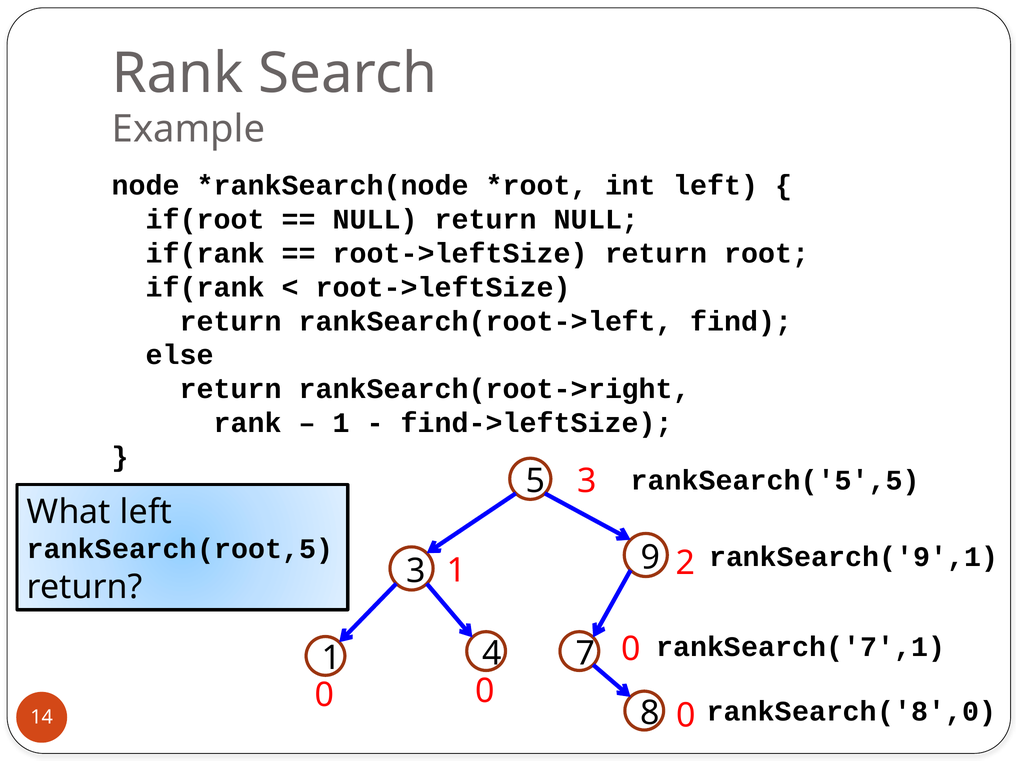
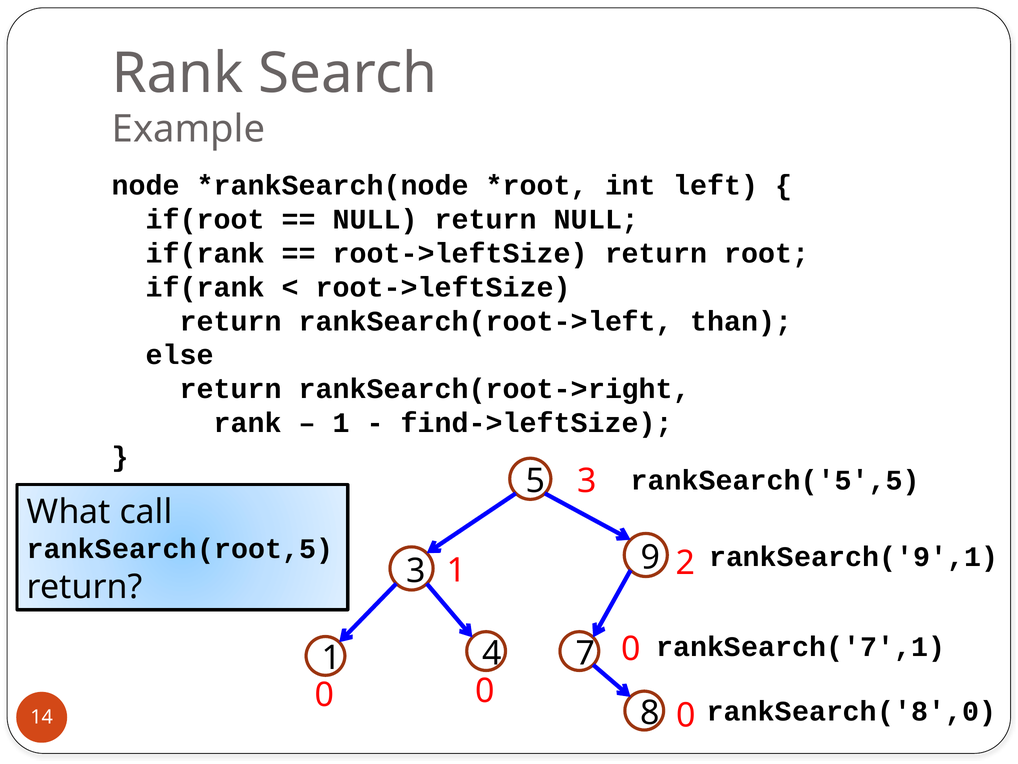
find: find -> than (741, 321)
What left: left -> call (146, 512)
